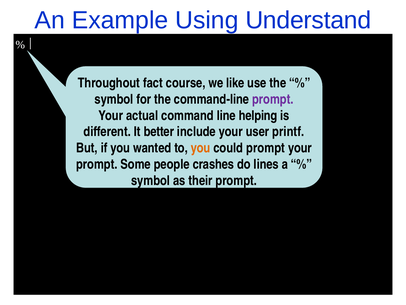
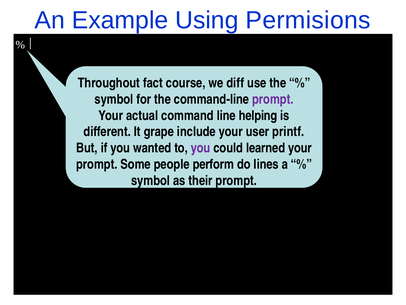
Understand: Understand -> Permisions (308, 20)
like: like -> diff (235, 83)
better: better -> grape (159, 132)
you colour: orange -> purple (201, 148)
could prompt: prompt -> learned (266, 148)
crashes: crashes -> perform (213, 164)
